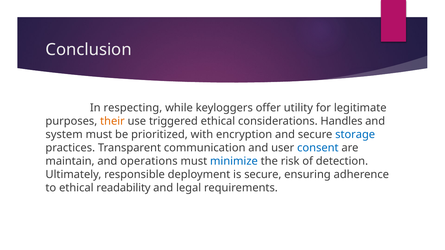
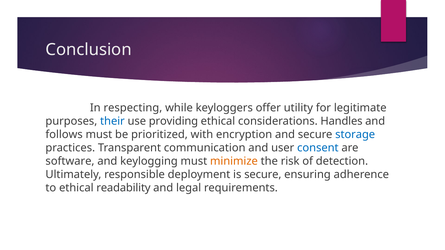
their colour: orange -> blue (112, 121)
triggered: triggered -> providing (173, 121)
system: system -> follows (64, 135)
maintain: maintain -> software (70, 161)
operations: operations -> keylogging (149, 161)
minimize colour: blue -> orange (234, 161)
